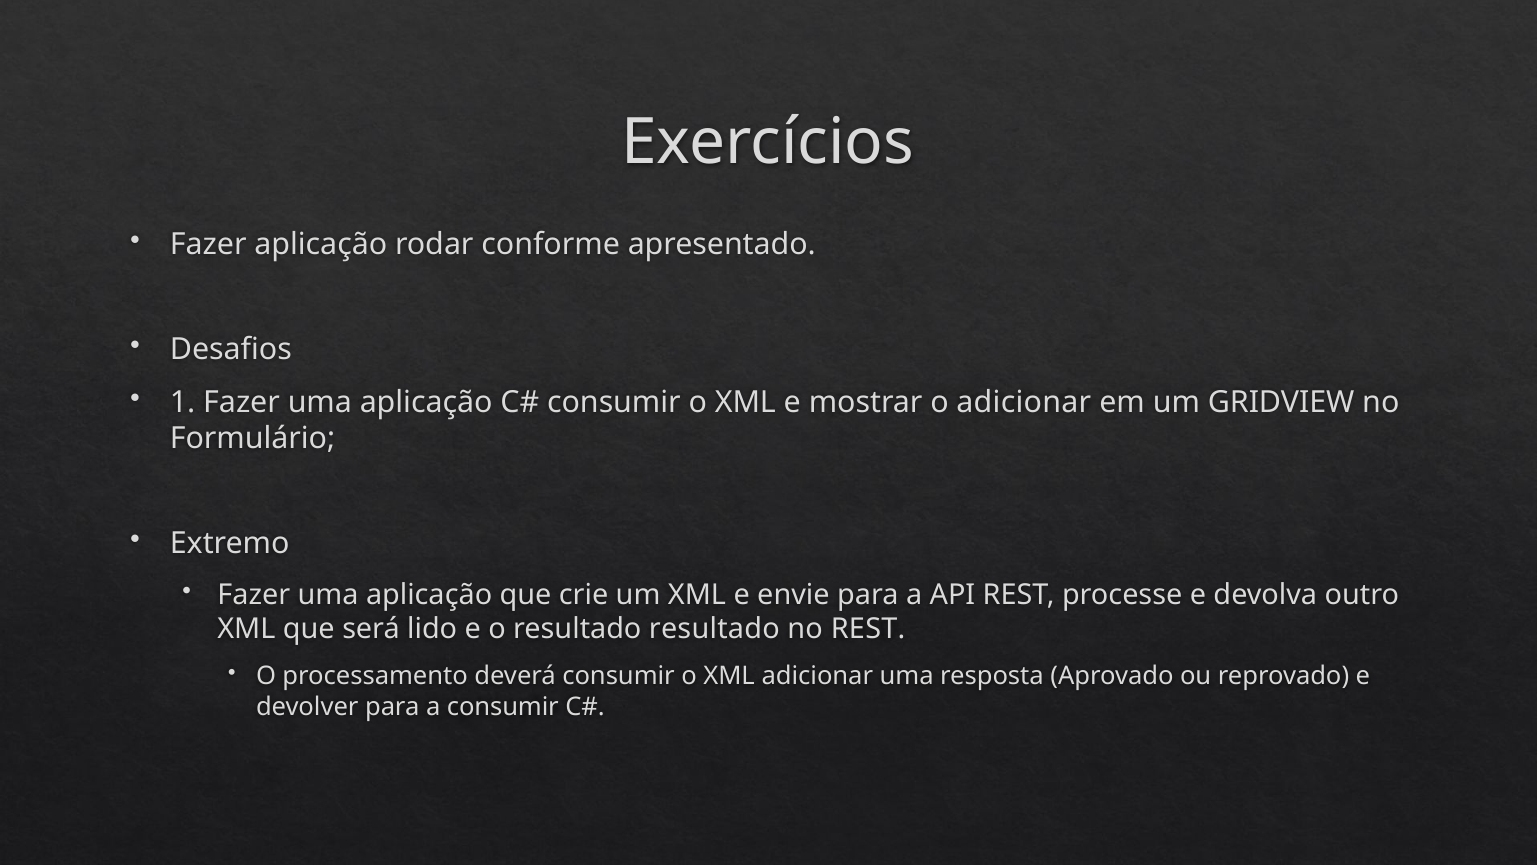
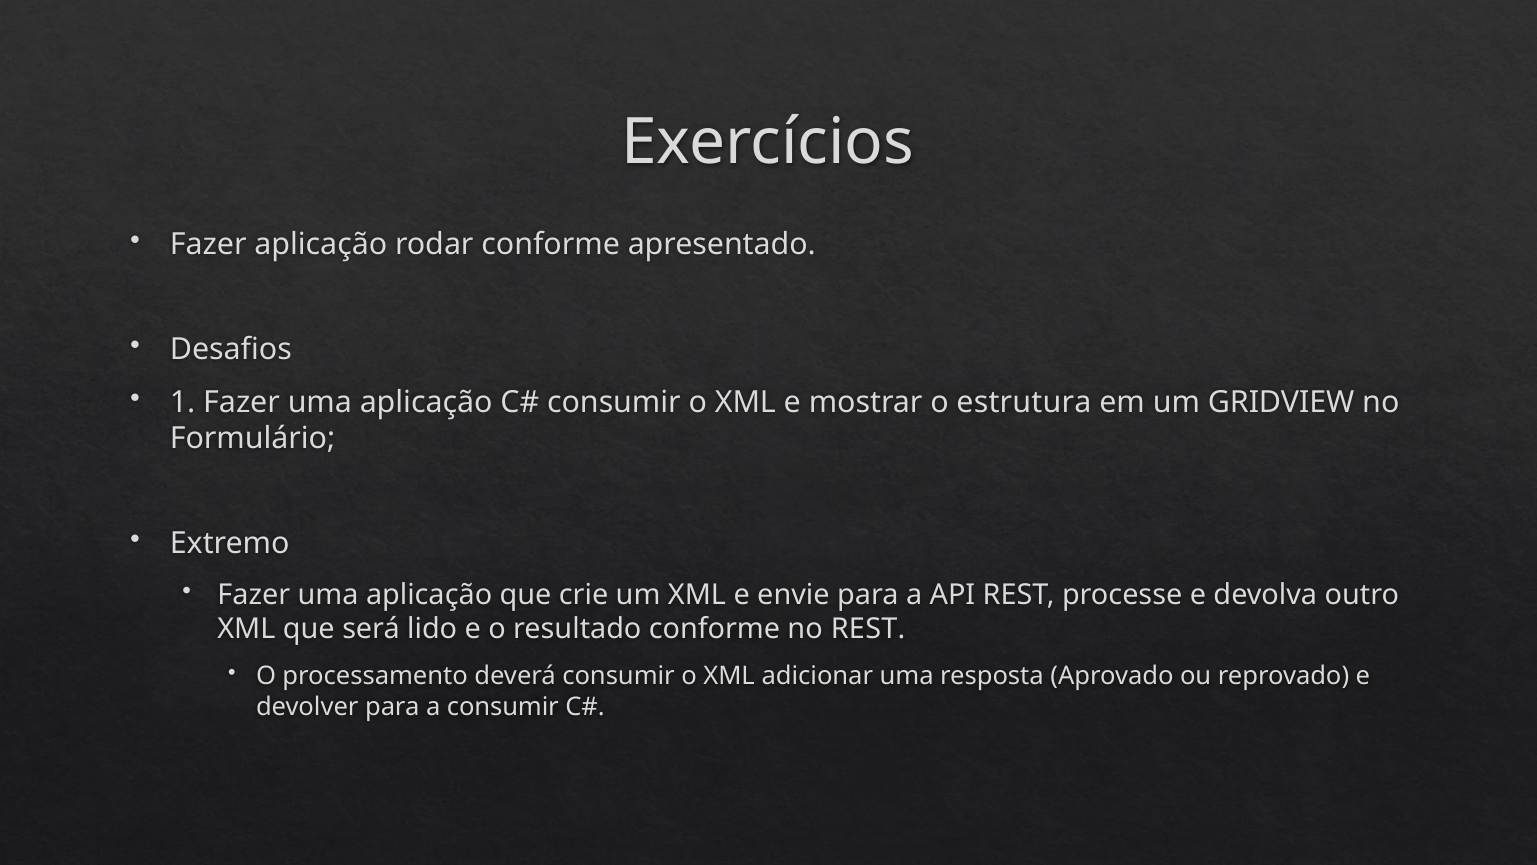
o adicionar: adicionar -> estrutura (1024, 402)
resultado resultado: resultado -> conforme (714, 629)
